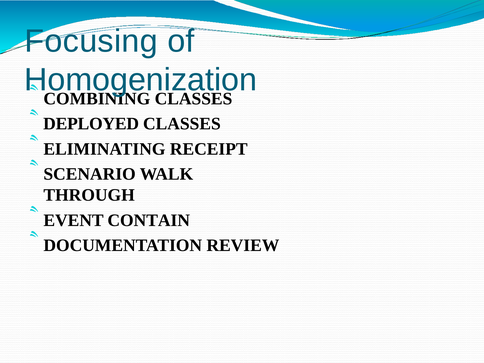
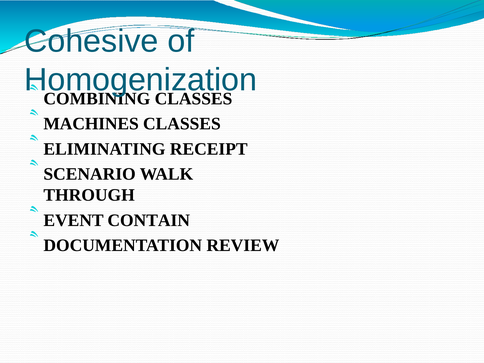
Focusing: Focusing -> Cohesive (91, 41)
DEPLOYED: DEPLOYED -> MACHINES (91, 124)
